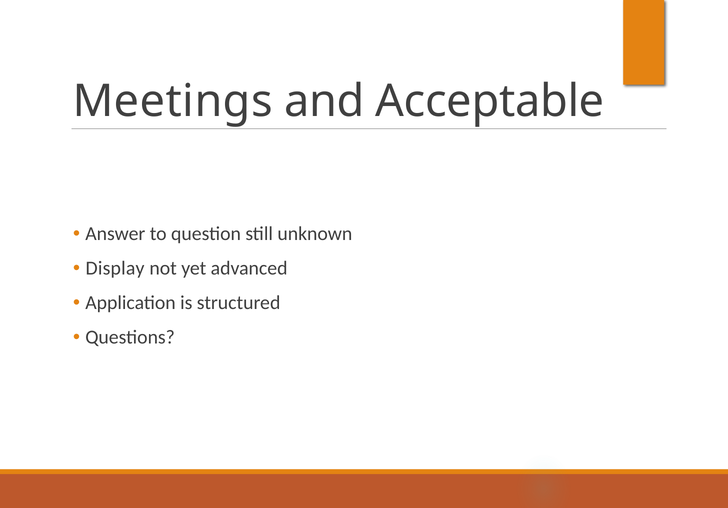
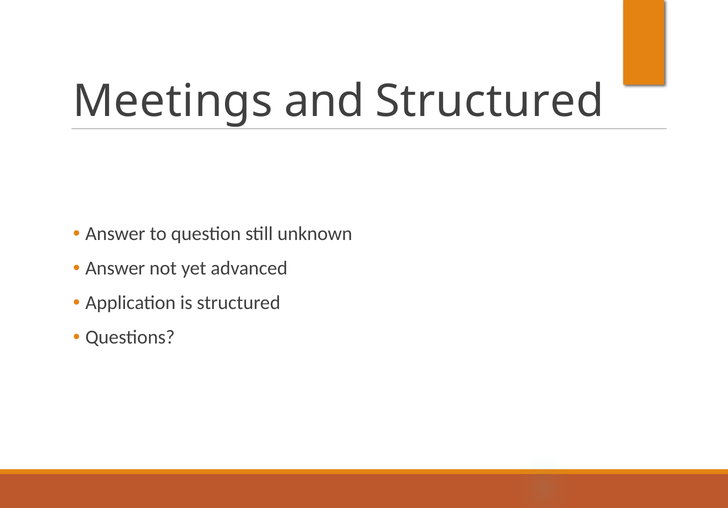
and Acceptable: Acceptable -> Structured (489, 101)
Display: Display -> Answer (115, 268)
